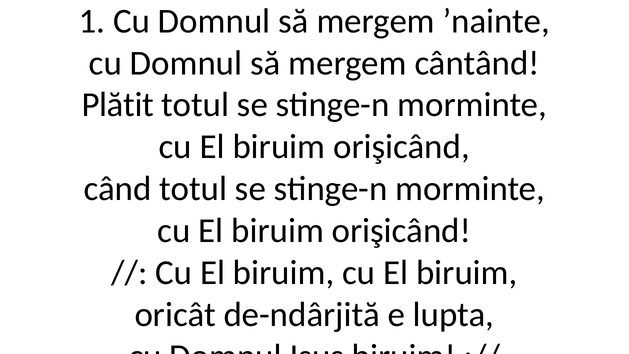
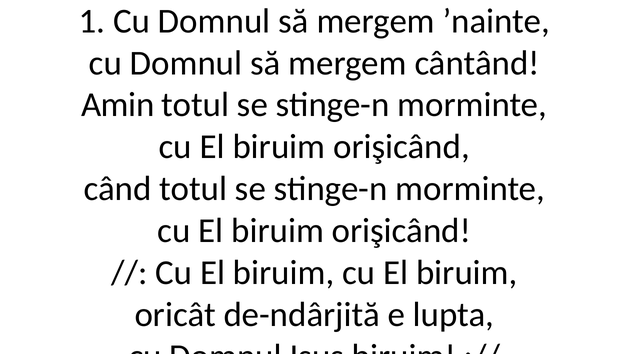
Plătit: Plătit -> Amin (118, 105)
